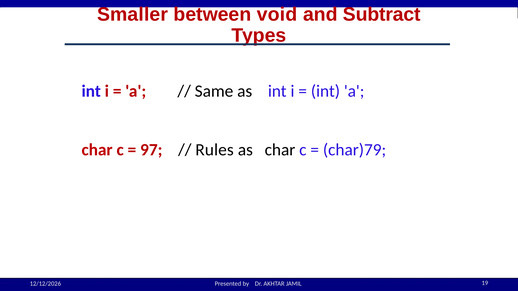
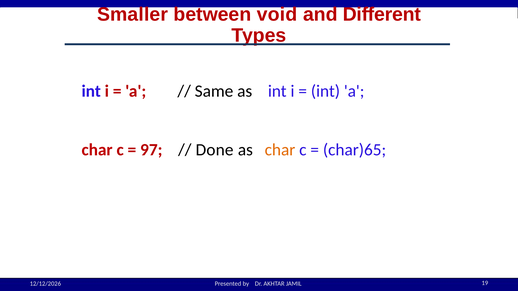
Subtract: Subtract -> Different (382, 14)
Rules: Rules -> Done (215, 150)
char colour: black -> orange (280, 150)
char)79: char)79 -> char)65 (355, 150)
